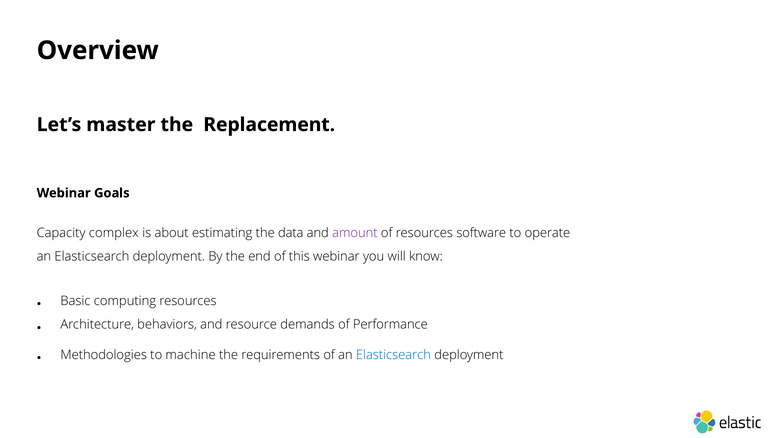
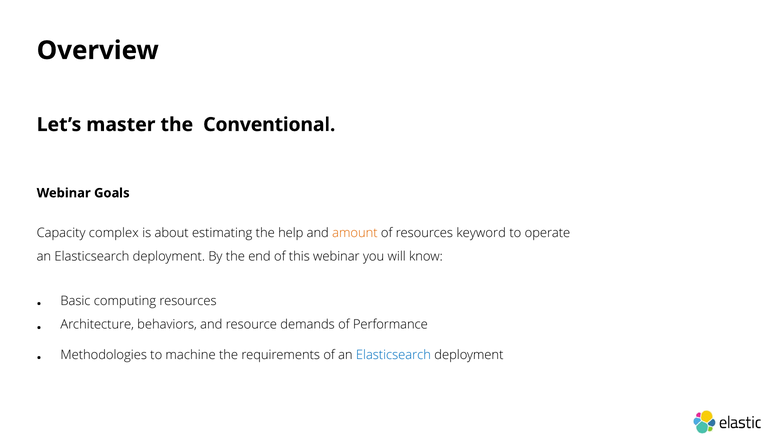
Replacement: Replacement -> Conventional (269, 125)
data: data -> help (291, 233)
amount colour: purple -> orange (355, 233)
software: software -> keyword (481, 233)
